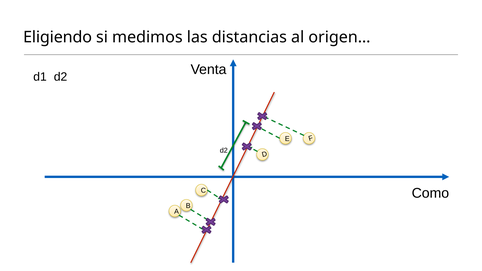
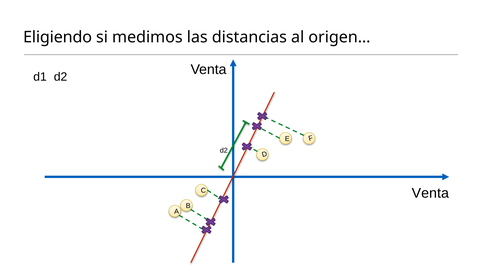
Como: Como -> Venta (430, 193)
